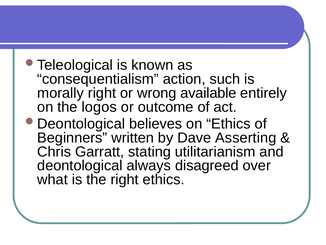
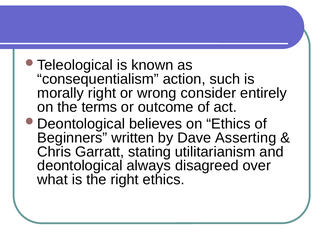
available: available -> consider (208, 93)
logos: logos -> terms (99, 107)
